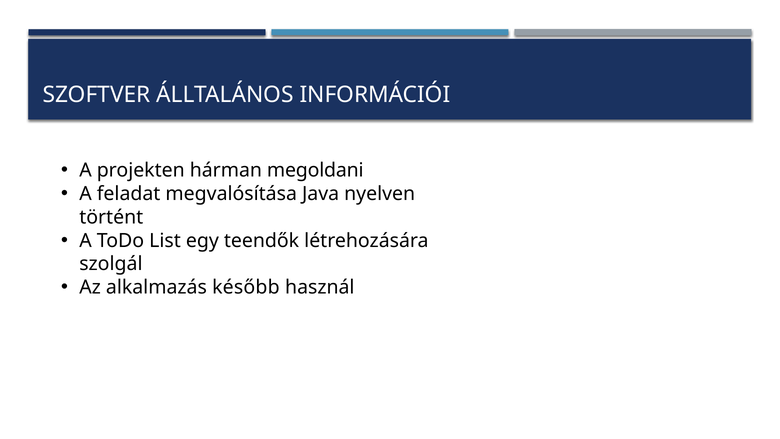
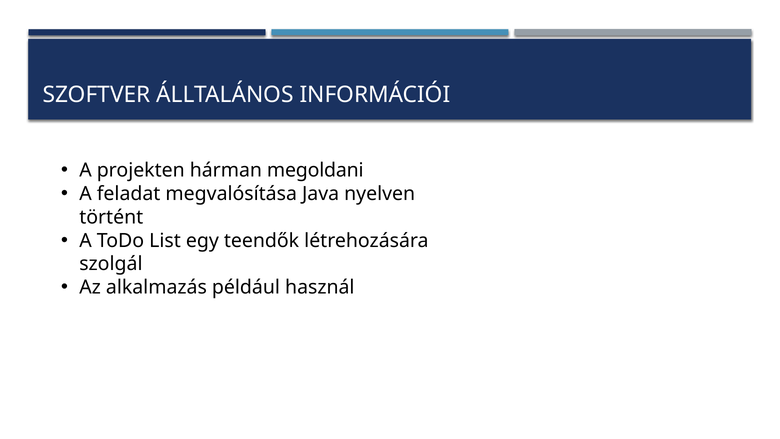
később: később -> például (246, 287)
